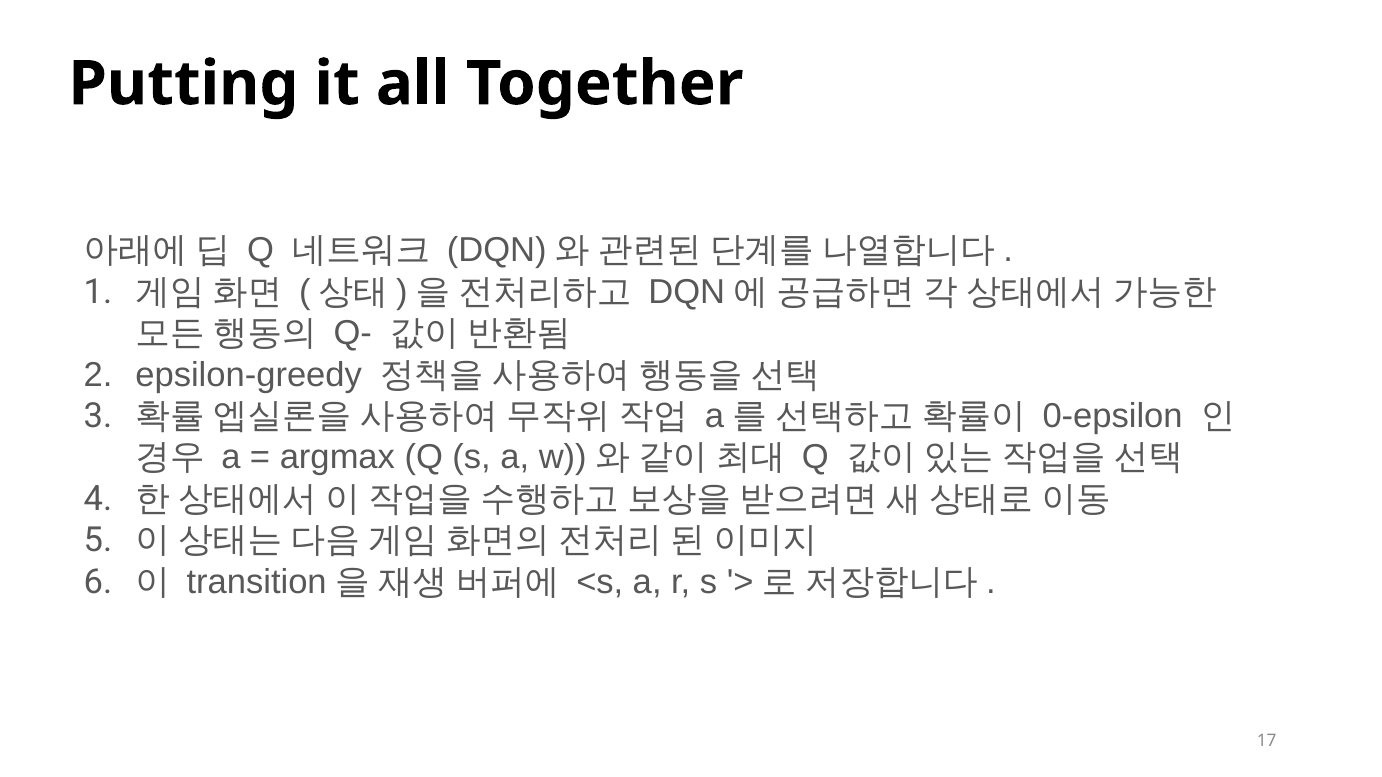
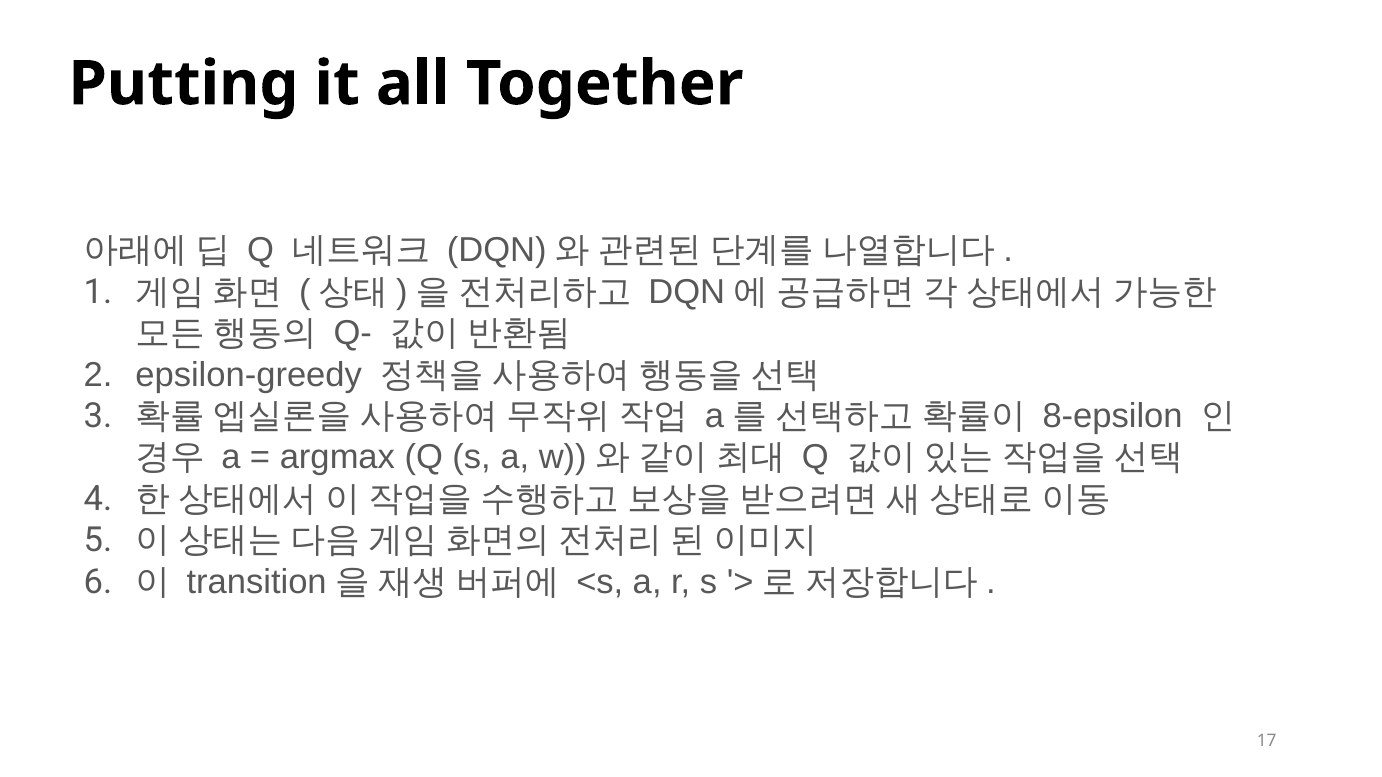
0-epsilon: 0-epsilon -> 8-epsilon (1113, 416)
